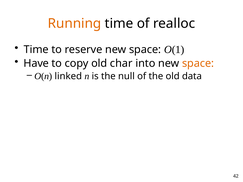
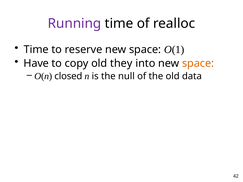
Running colour: orange -> purple (75, 23)
char: char -> they (121, 63)
linked: linked -> closed (68, 76)
